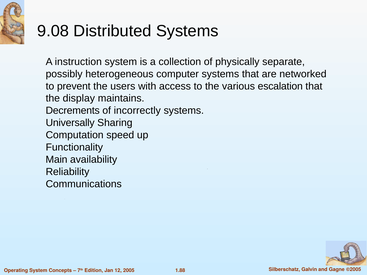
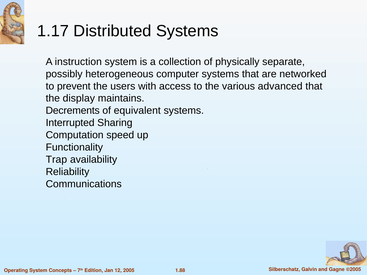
9.08: 9.08 -> 1.17 (53, 31)
escalation: escalation -> advanced (280, 86)
incorrectly: incorrectly -> equivalent (137, 111)
Universally: Universally -> Interrupted (70, 123)
Main: Main -> Trap (56, 160)
